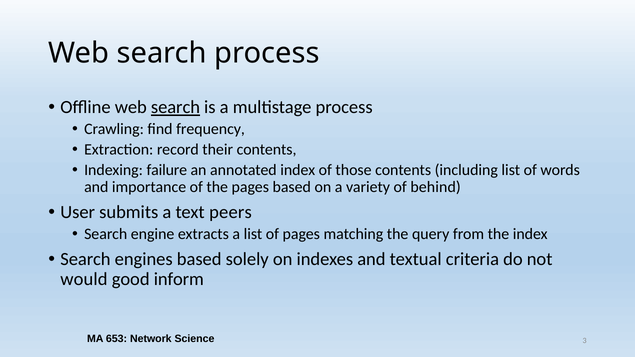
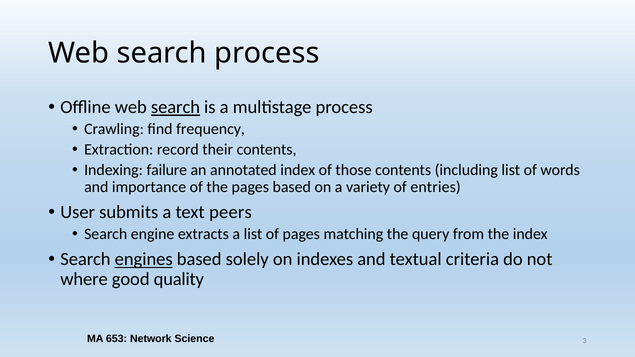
behind: behind -> entries (436, 187)
engines underline: none -> present (144, 259)
would: would -> where (84, 280)
inform: inform -> quality (179, 280)
